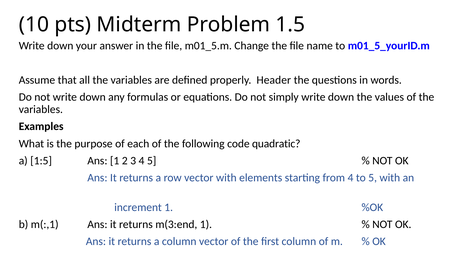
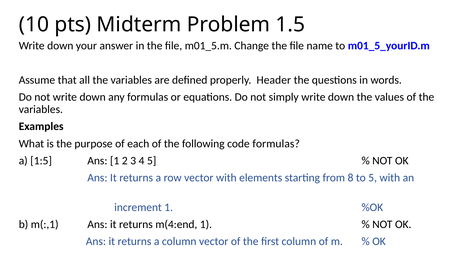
code quadratic: quadratic -> formulas (276, 144)
from 4: 4 -> 8 (351, 178)
m(3:end: m(3:end -> m(4:end (176, 224)
